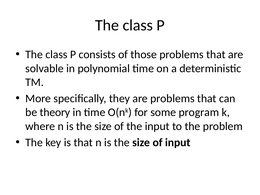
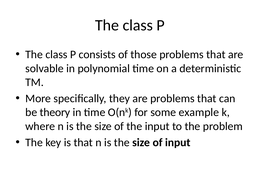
program: program -> example (199, 112)
